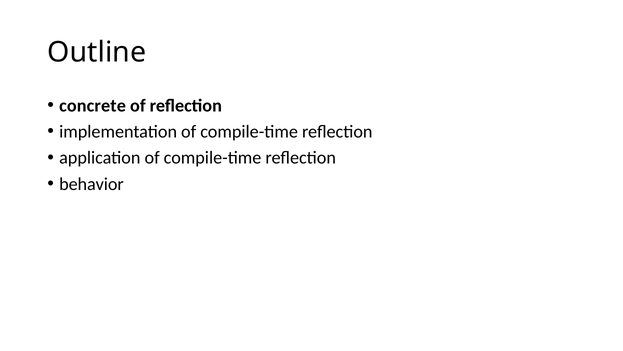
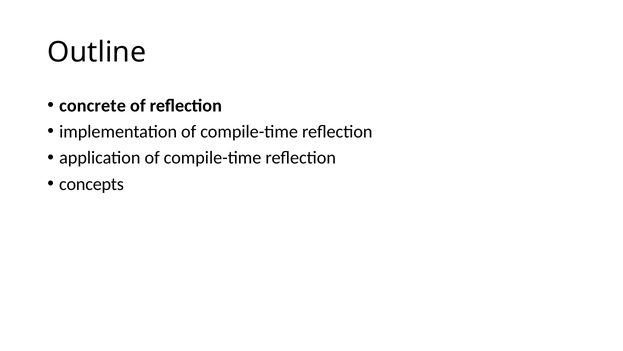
behavior: behavior -> concepts (91, 184)
